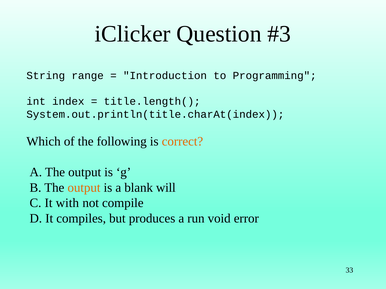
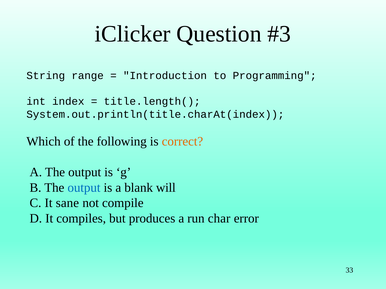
output colour: orange -> blue (84, 188)
with: with -> sane (67, 203)
void: void -> char (219, 219)
